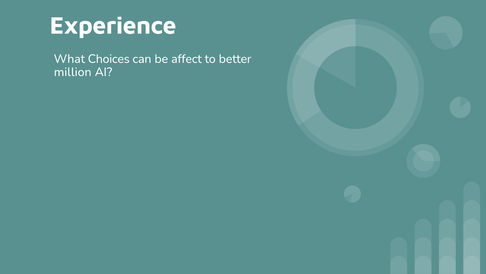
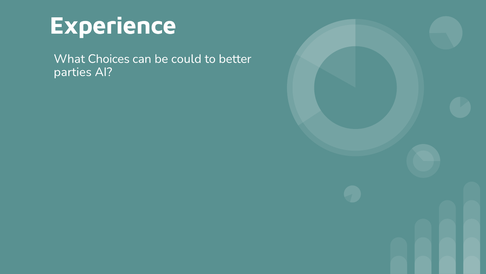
affect: affect -> could (186, 59)
million: million -> parties (73, 72)
